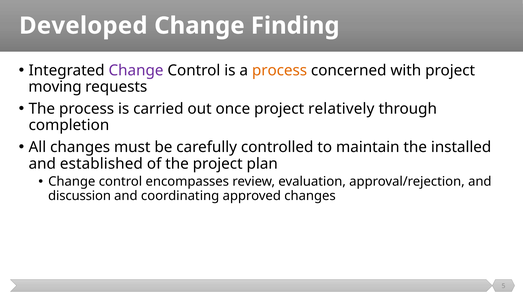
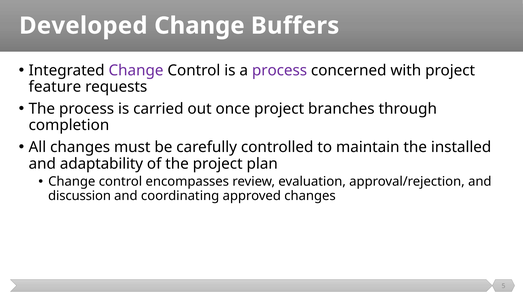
Finding: Finding -> Buffers (295, 26)
process colour: orange -> purple (279, 70)
moving: moving -> feature (55, 87)
relatively: relatively -> branches (341, 109)
established: established -> adaptability (101, 164)
